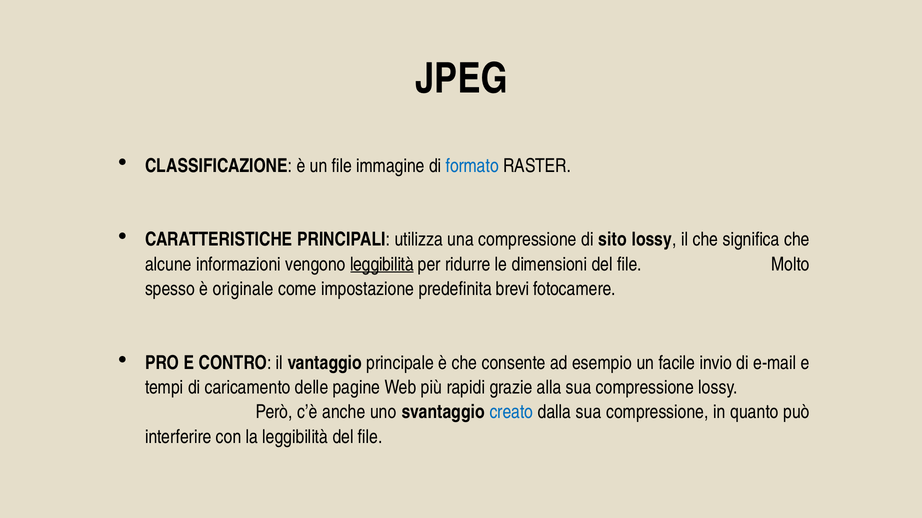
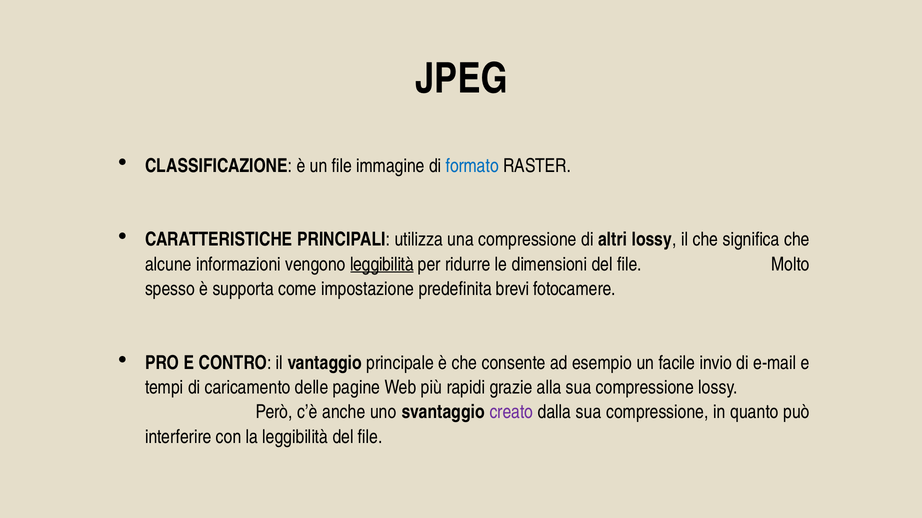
sito: sito -> altri (613, 240)
originale: originale -> supporta (243, 289)
creato colour: blue -> purple (511, 413)
